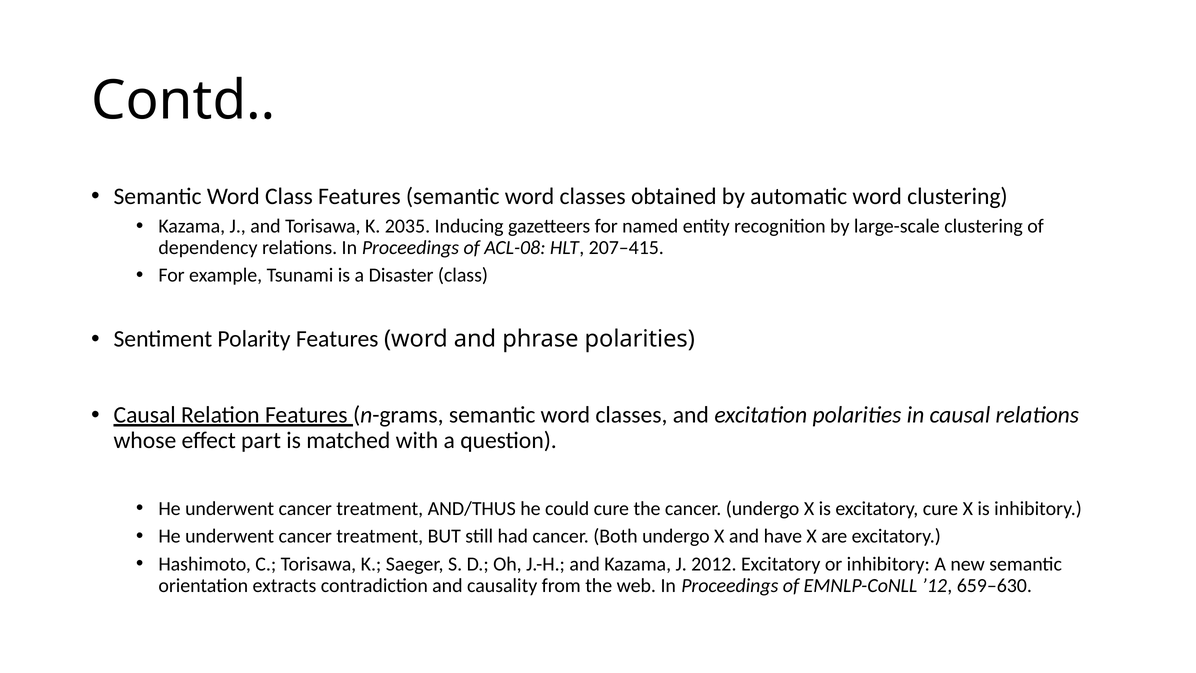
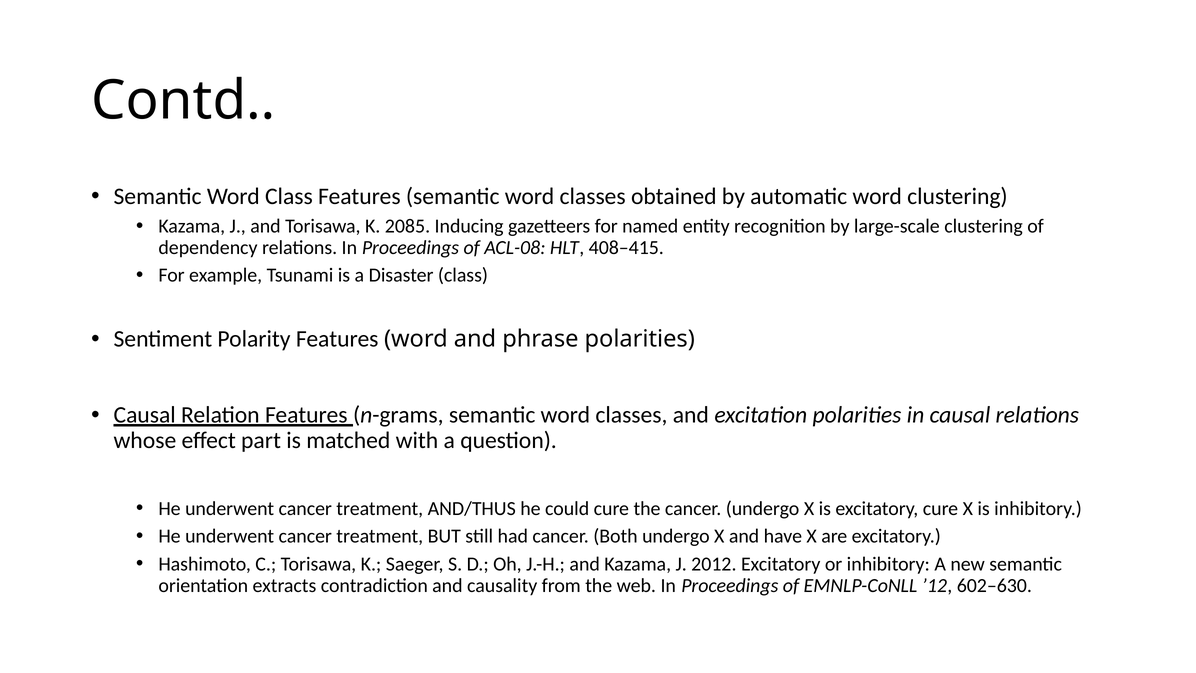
2035: 2035 -> 2085 (408, 226)
207–415: 207–415 -> 408–415 (626, 247)
659–630: 659–630 -> 602–630 (994, 585)
